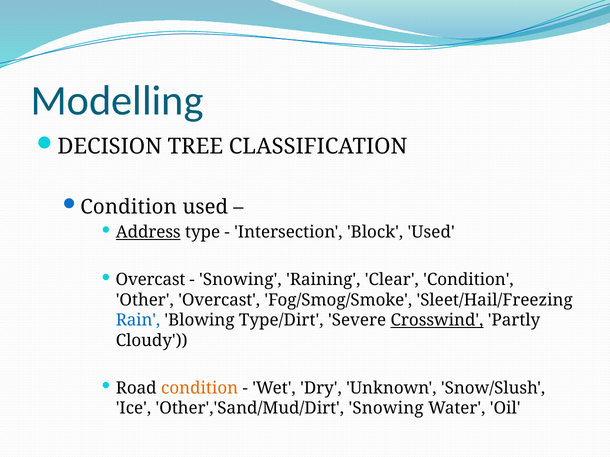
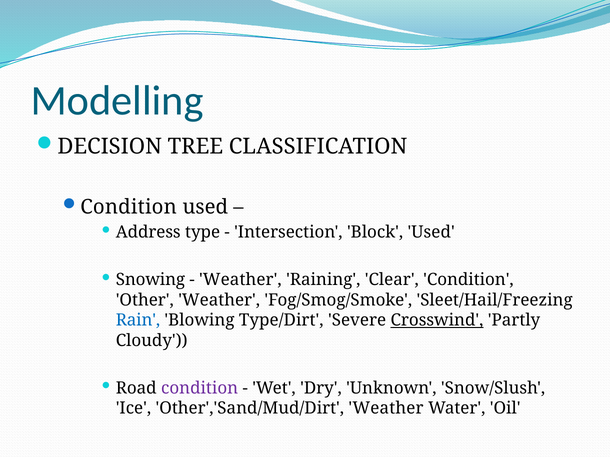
Address underline: present -> none (148, 233)
Overcast: Overcast -> Snowing (150, 280)
Snowing: Snowing -> Weather (240, 280)
Other Overcast: Overcast -> Weather (219, 300)
condition colour: orange -> purple (200, 388)
Other','Sand/Mud/Dirt Snowing: Snowing -> Weather (386, 409)
